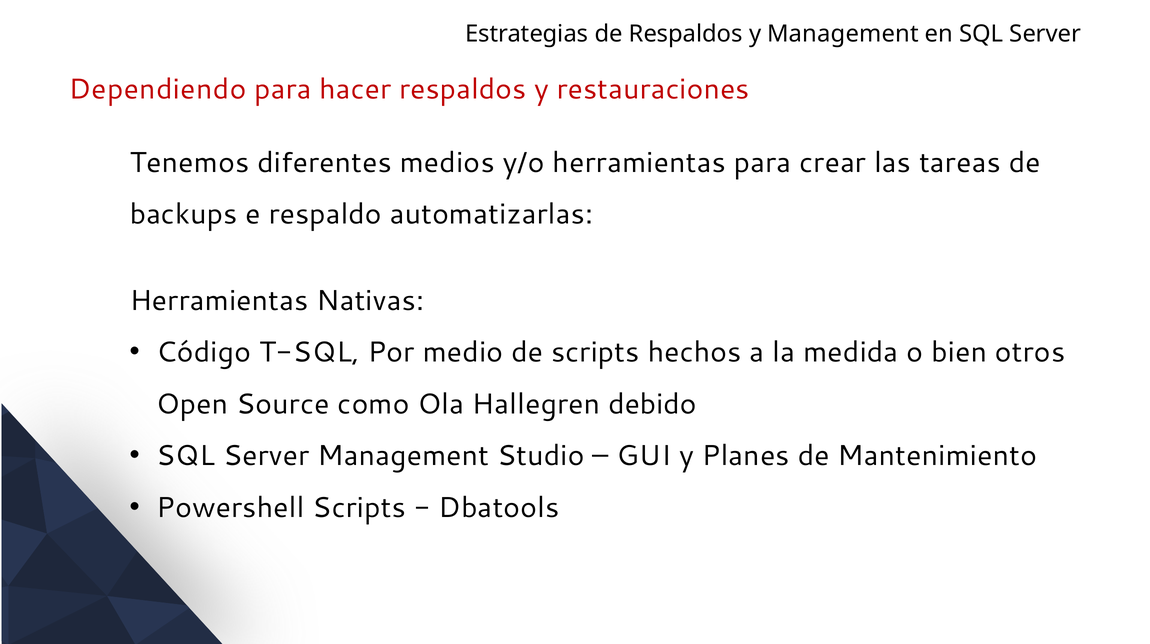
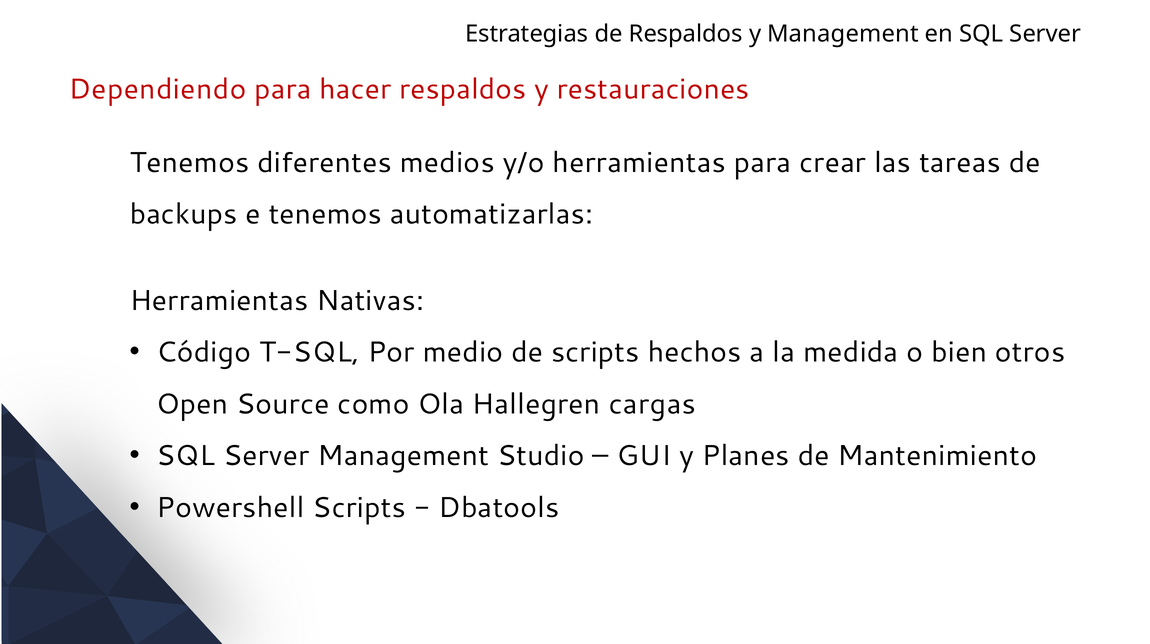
e respaldo: respaldo -> tenemos (325, 215)
debido: debido -> cargas (652, 404)
